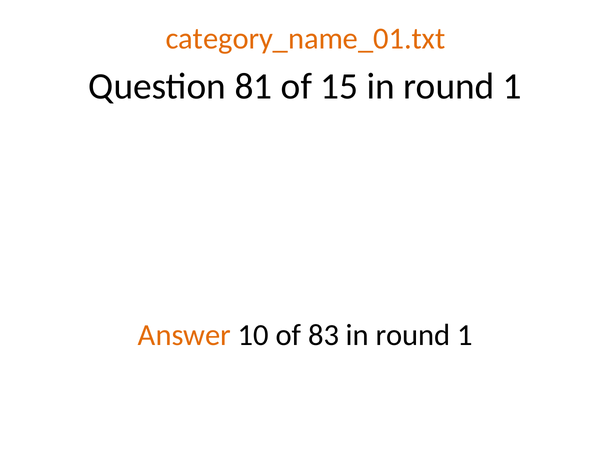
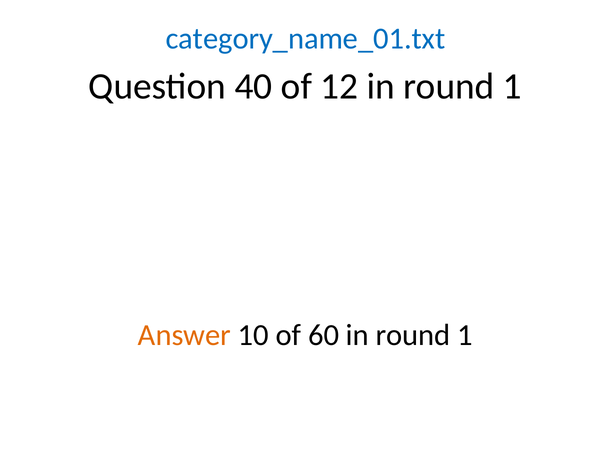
category_name_01.txt colour: orange -> blue (305, 39)
81: 81 -> 40 (253, 86)
15: 15 -> 12 (339, 86)
83: 83 -> 60 (324, 335)
